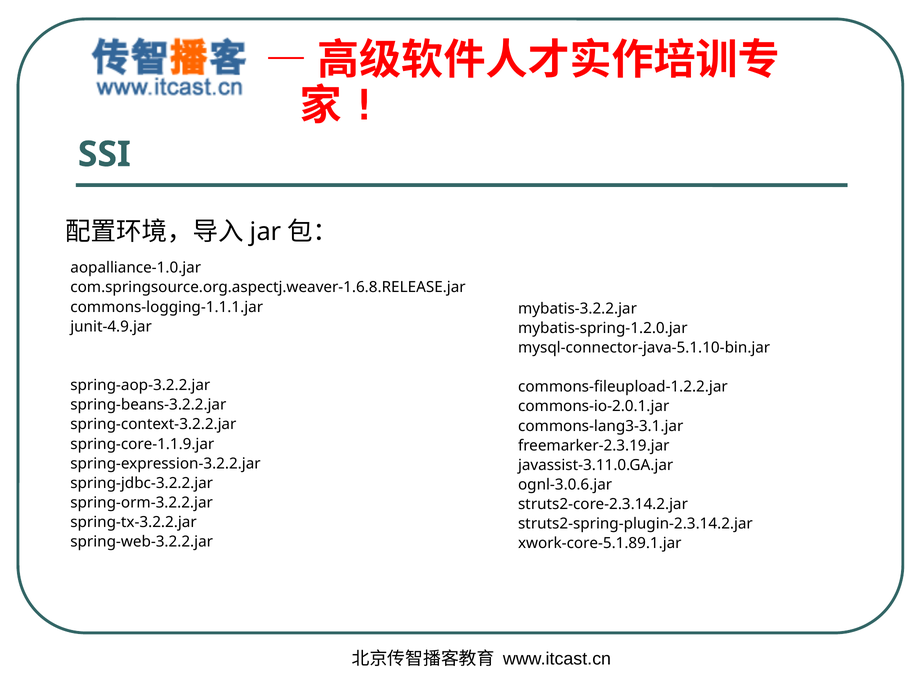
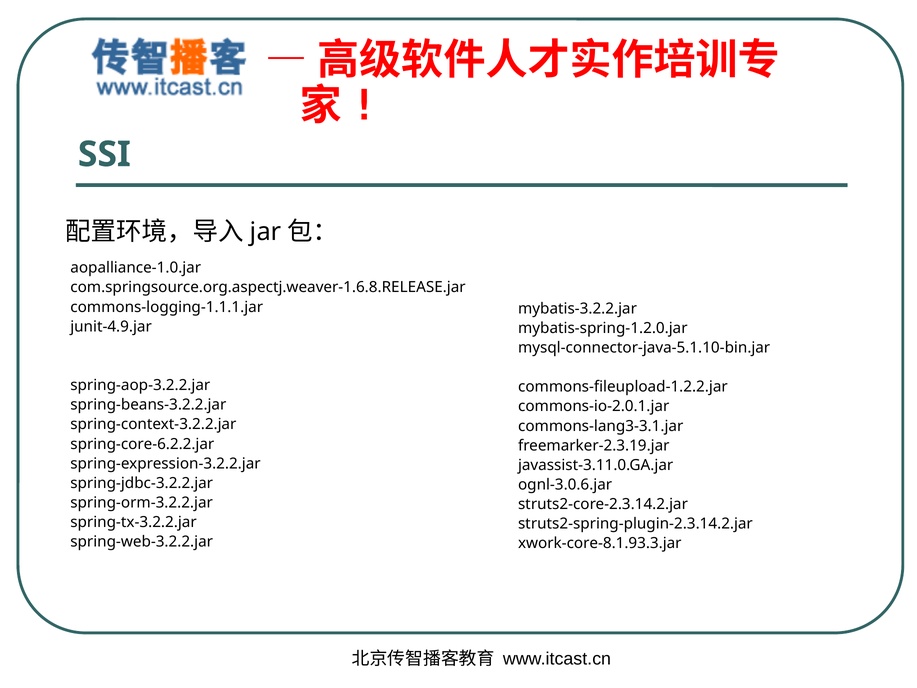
spring-core-1.1.9.jar: spring-core-1.1.9.jar -> spring-core-6.2.2.jar (142, 444)
xwork-core-5.1.89.1.jar: xwork-core-5.1.89.1.jar -> xwork-core-8.1.93.3.jar (600, 543)
